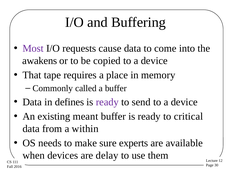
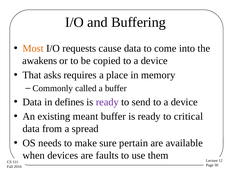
Most colour: purple -> orange (33, 48)
tape: tape -> asks (52, 75)
within: within -> spread (85, 129)
experts: experts -> pertain (134, 143)
delay: delay -> faults (107, 156)
